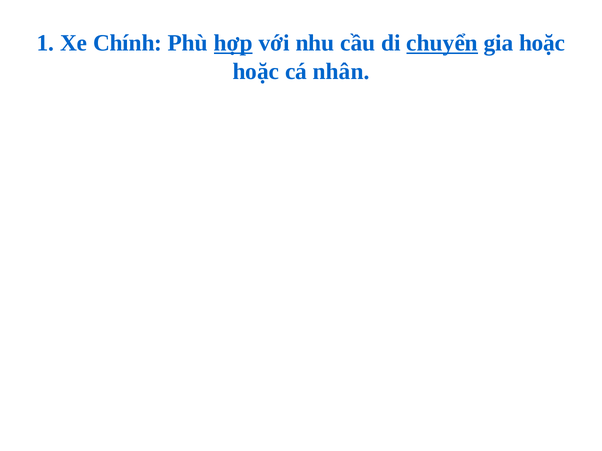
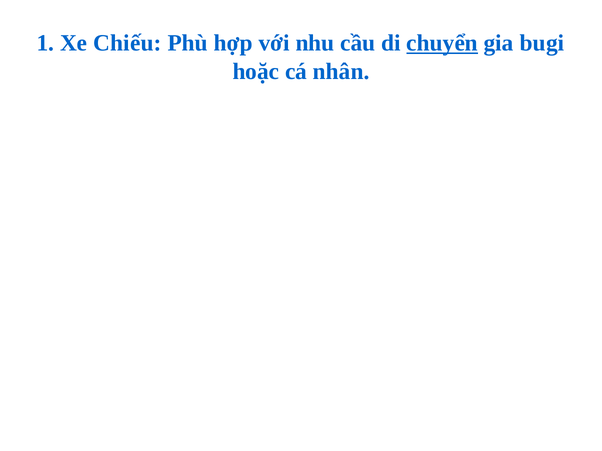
Chính: Chính -> Chiếu (127, 43)
hợp underline: present -> none (233, 43)
gia hoặc: hoặc -> bugi (542, 43)
